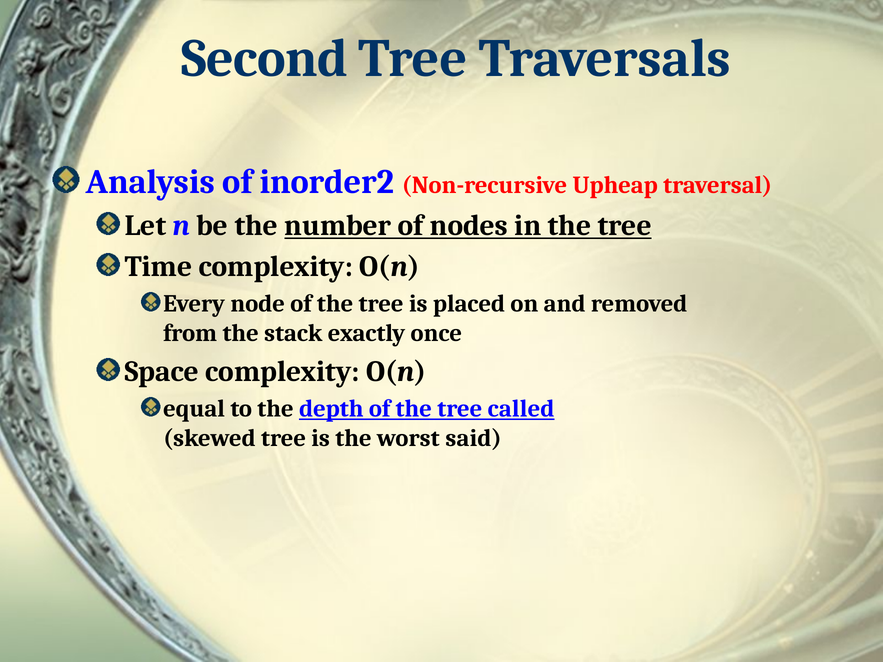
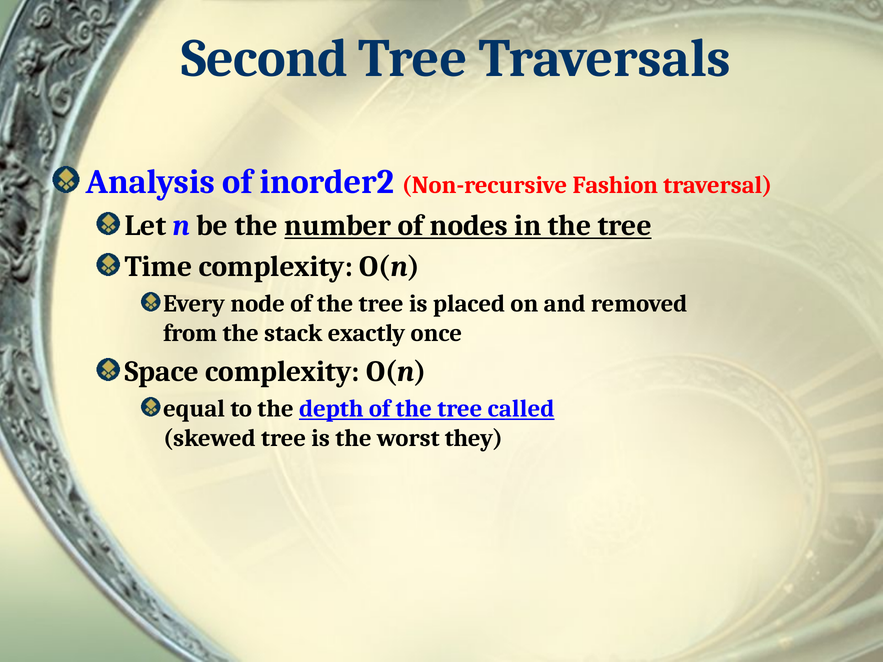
Upheap: Upheap -> Fashion (615, 185)
said: said -> they (474, 438)
